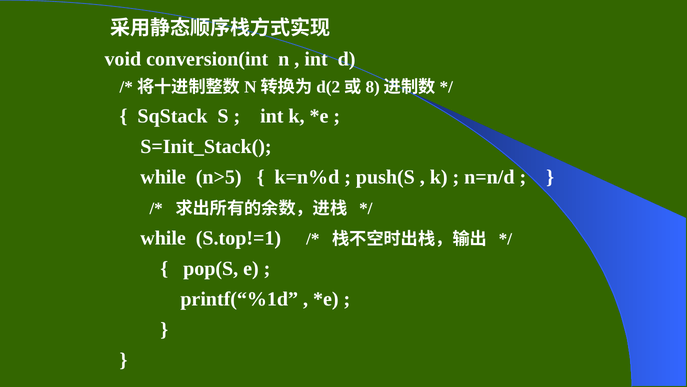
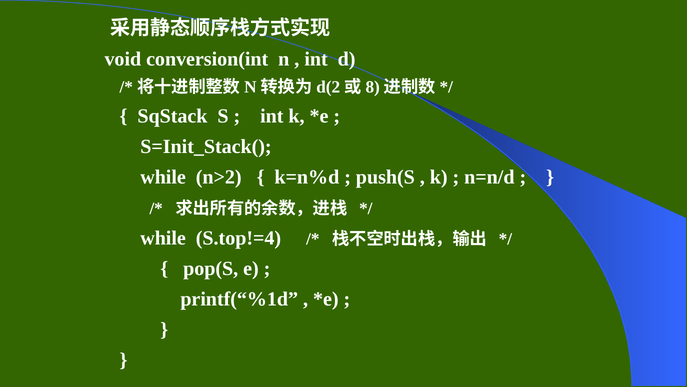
n>5: n>5 -> n>2 (219, 177)
S.top!=1: S.top!=1 -> S.top!=4 (238, 238)
